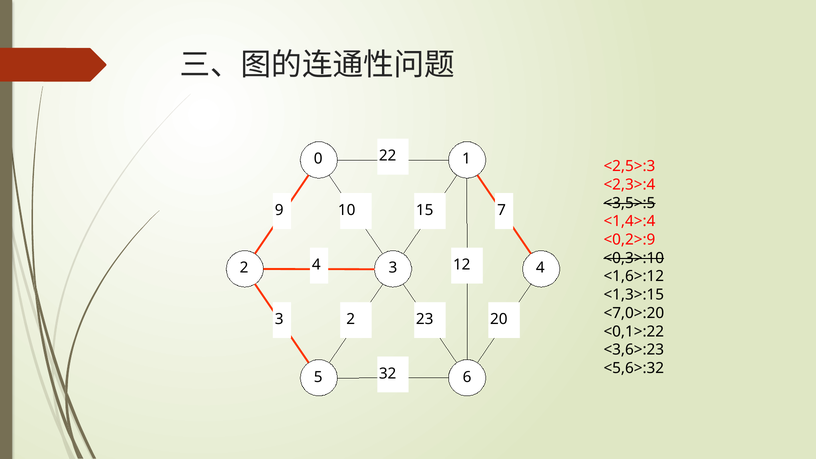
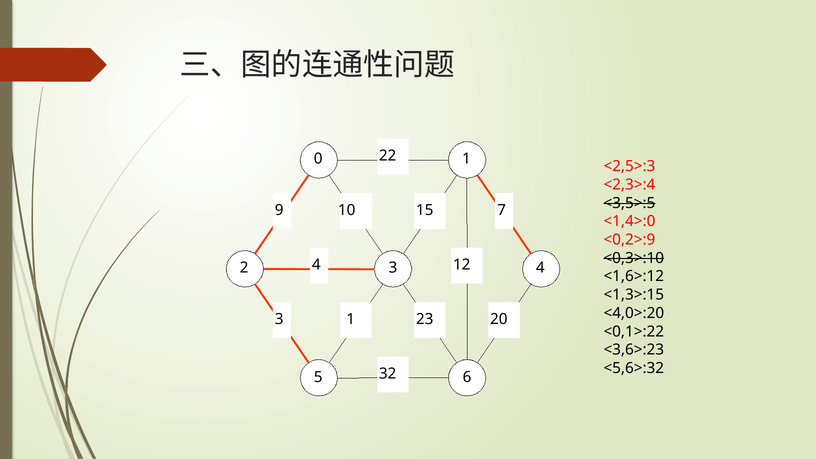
<1,4>:4: <1,4>:4 -> <1,4>:0 (629, 221)
<7,0>:20: <7,0>:20 -> <4,0>:20 (634, 313)
3 2: 2 -> 1 (351, 319)
